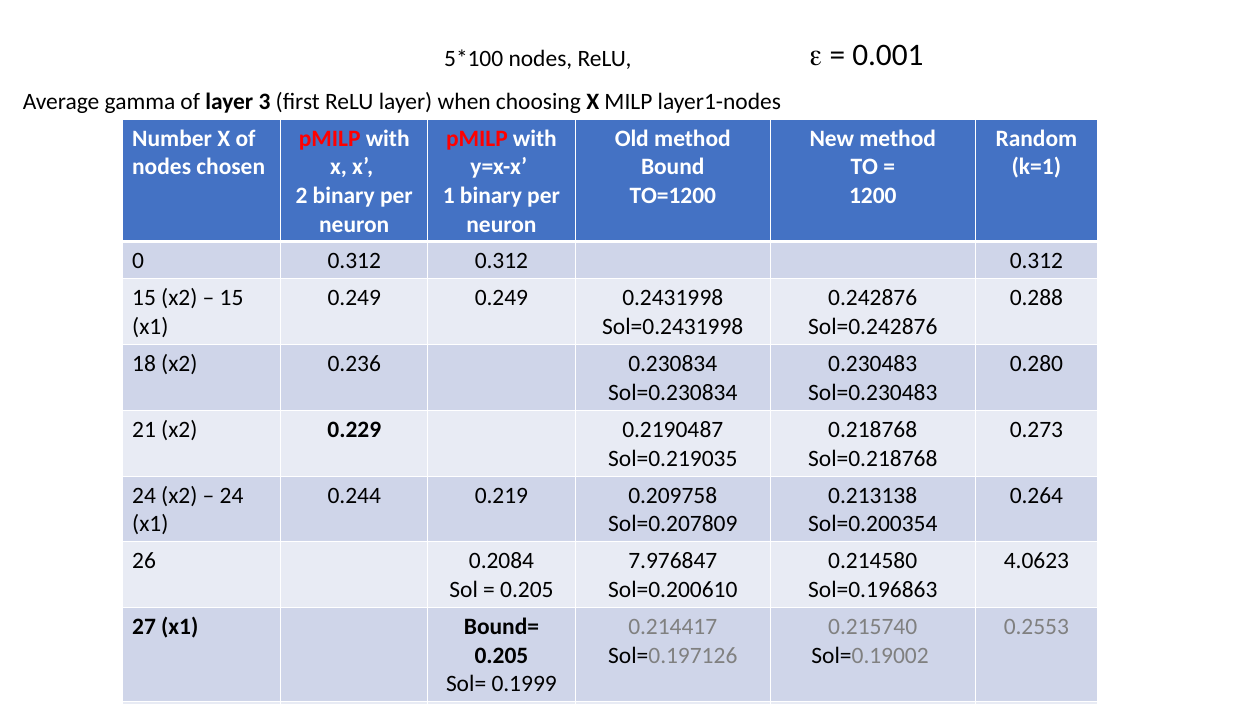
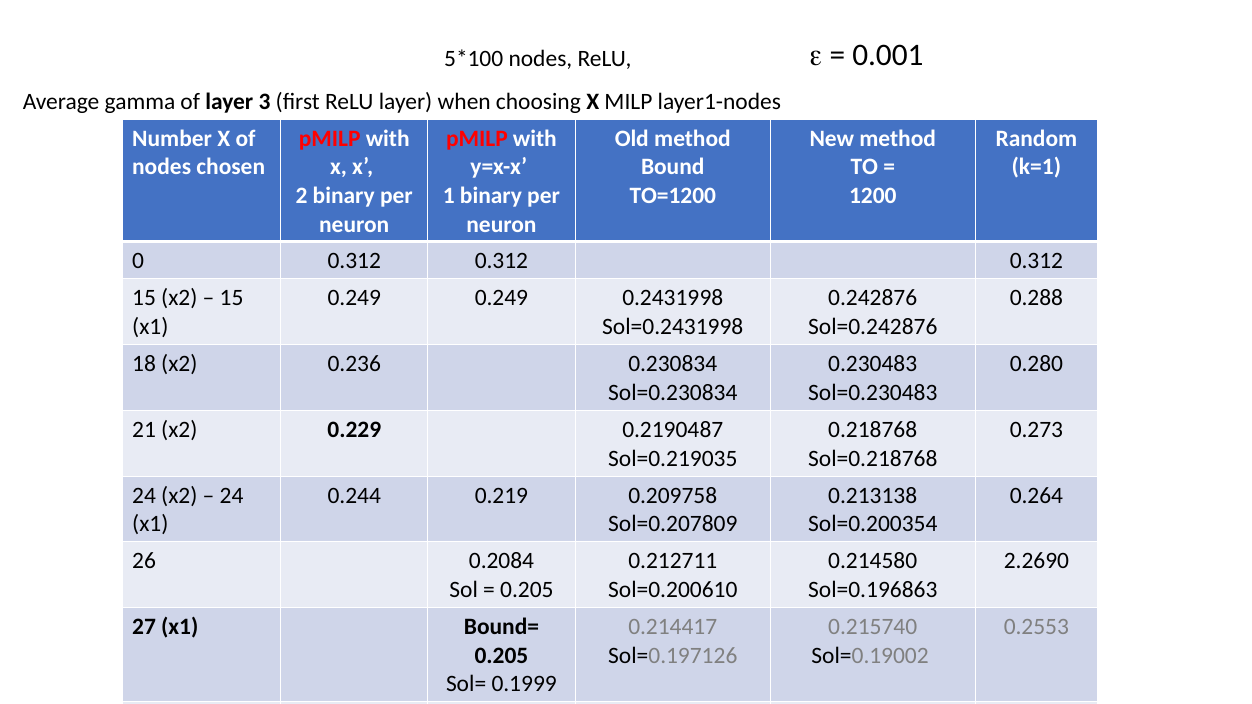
7.976847: 7.976847 -> 0.212711 (673, 561)
4.0623: 4.0623 -> 2.2690 (1036, 561)
